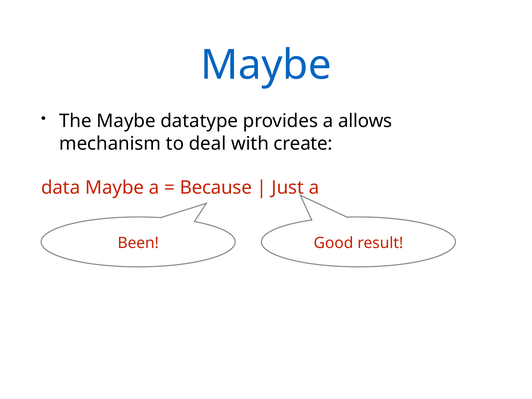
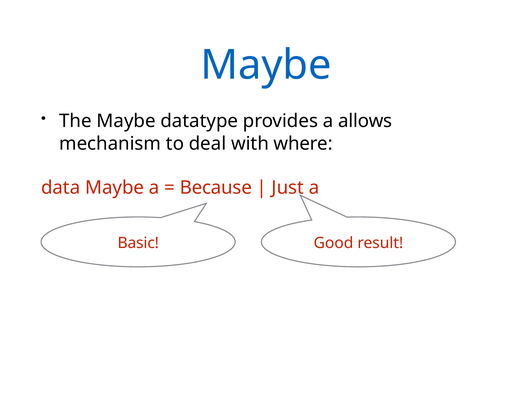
create: create -> where (303, 144)
Been: Been -> Basic (138, 243)
